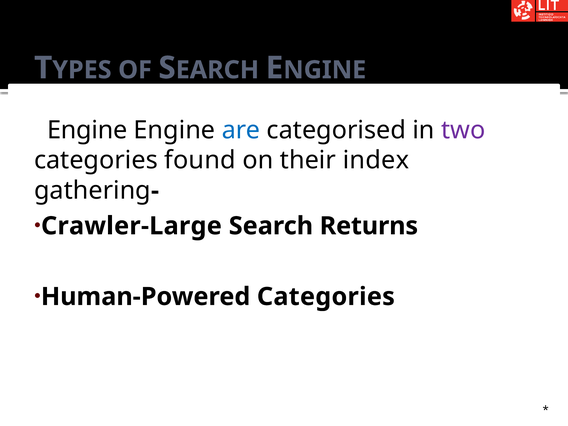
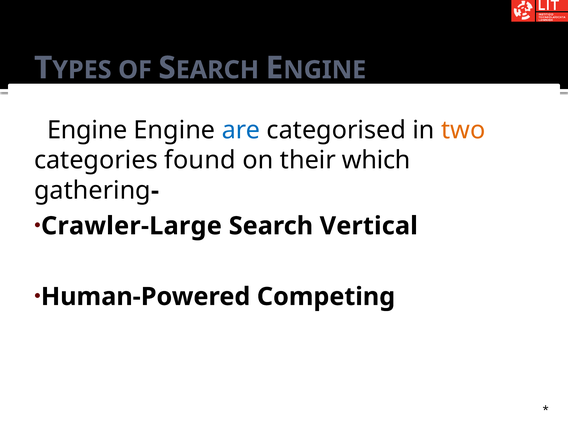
two colour: purple -> orange (463, 130)
index: index -> which (376, 160)
Returns: Returns -> Vertical (369, 226)
Human-Powered Categories: Categories -> Competing (326, 297)
